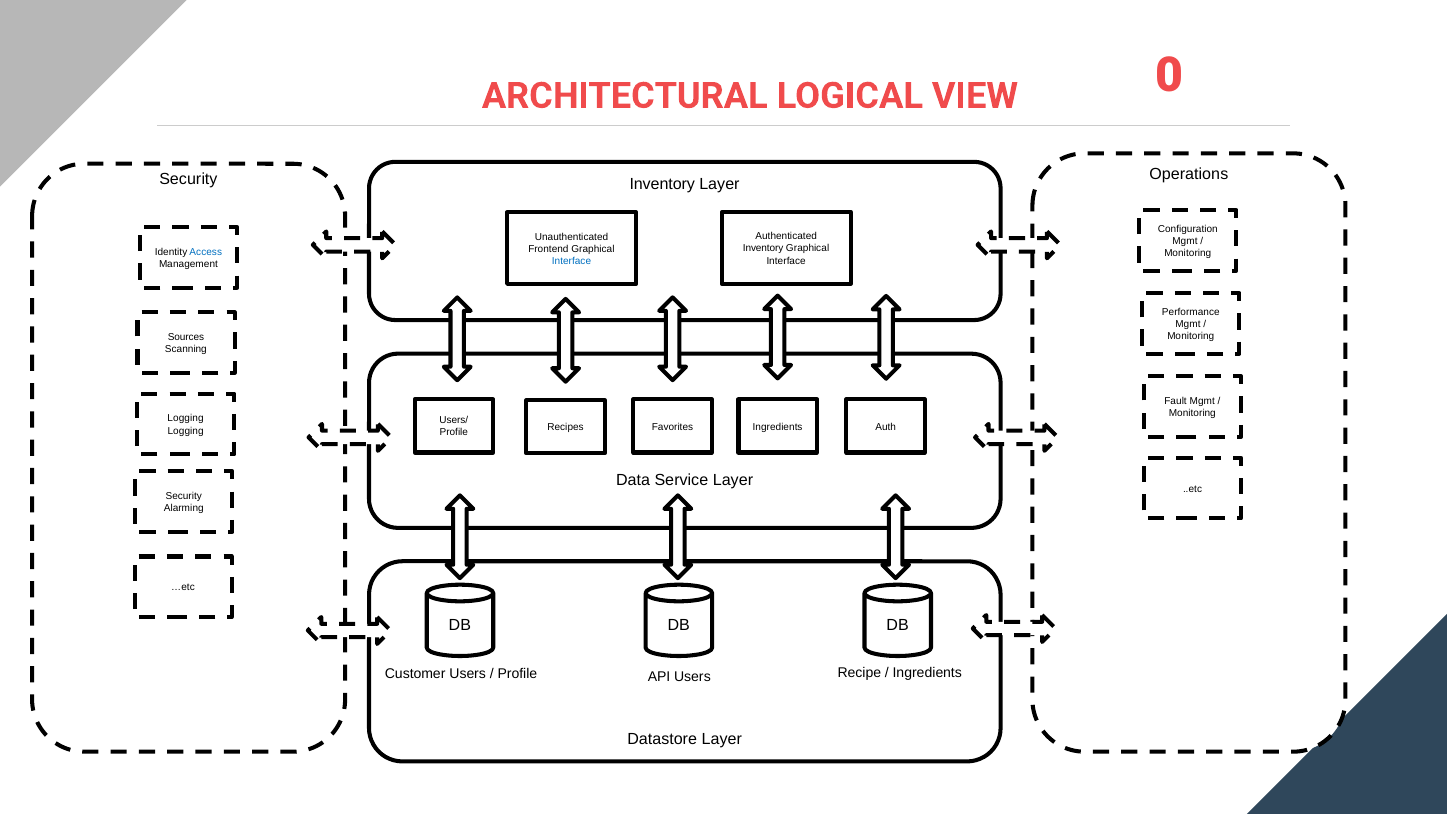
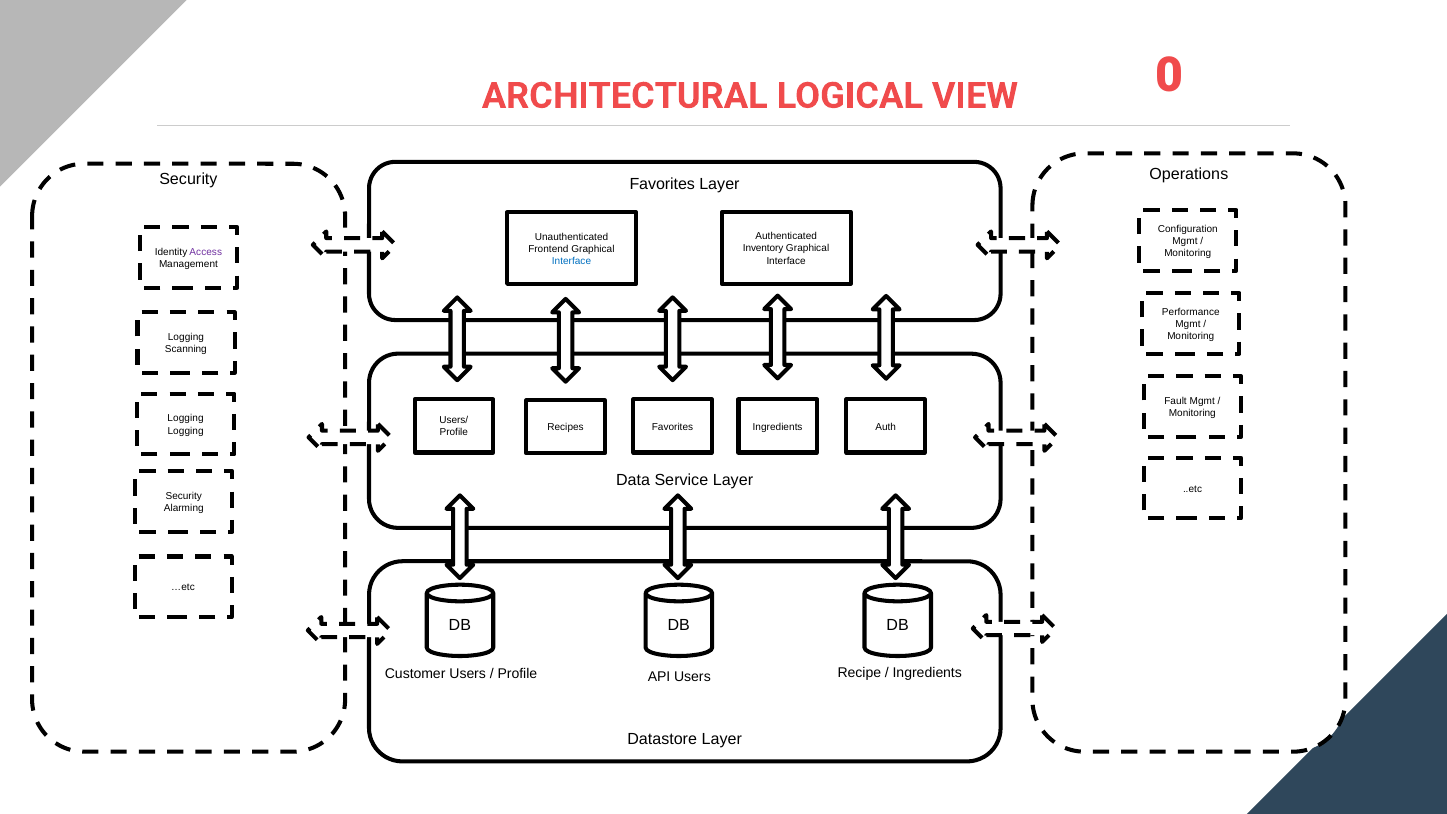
Inventory: Inventory -> Favorites (662, 184)
Access colour: blue -> purple (206, 252)
Sources: Sources -> Logging (186, 337)
